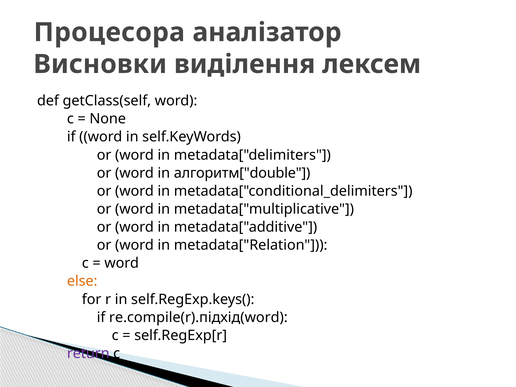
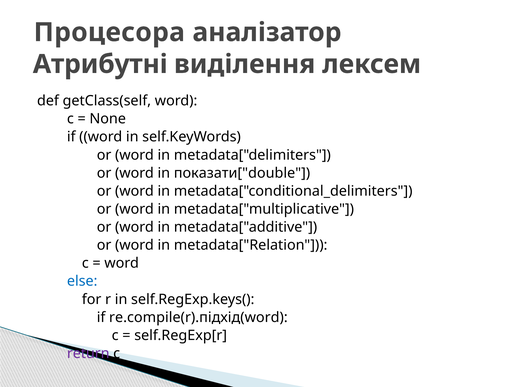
Висновки: Висновки -> Атрибутні (100, 64)
алгоритм["double: алгоритм["double -> показати["double (242, 173)
else colour: orange -> blue (82, 281)
